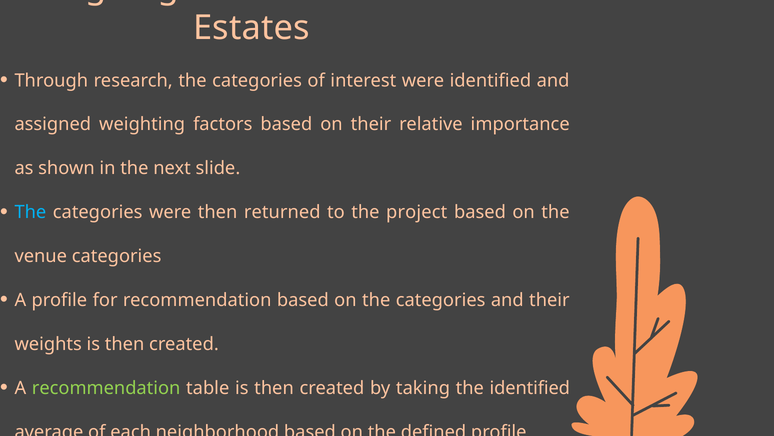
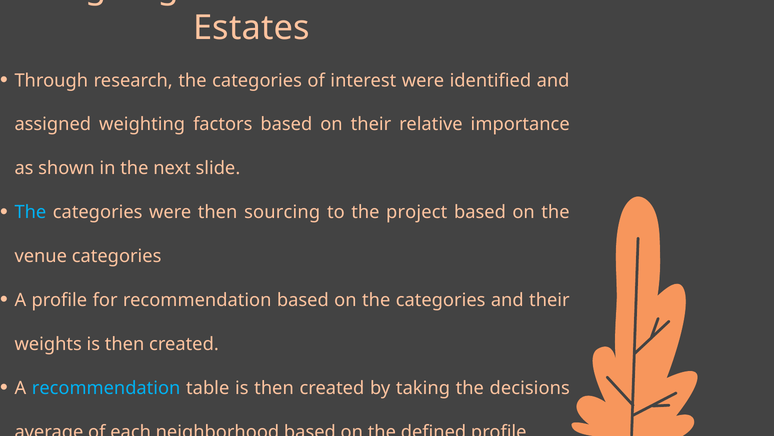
returned: returned -> sourcing (282, 212)
recommendation colour: light green -> light blue (106, 388)
the identified: identified -> decisions (530, 388)
